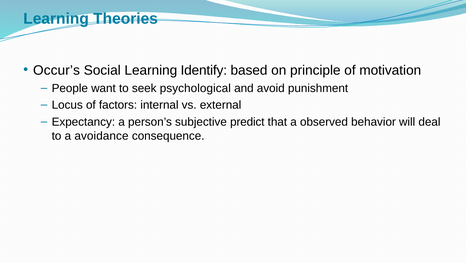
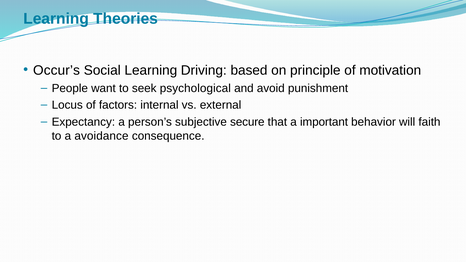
Identify: Identify -> Driving (204, 70)
predict: predict -> secure (247, 122)
observed: observed -> important (324, 122)
deal: deal -> faith (429, 122)
